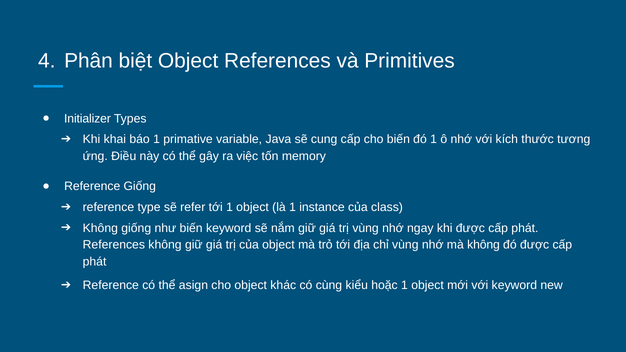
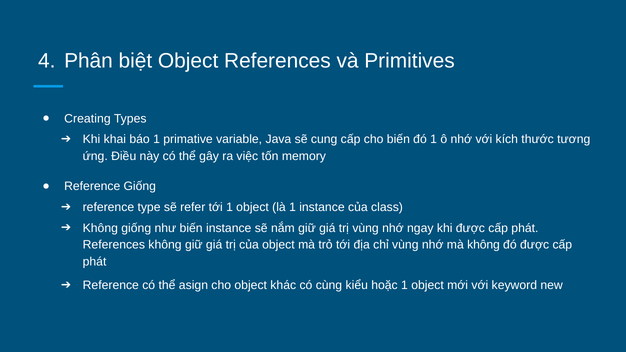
Initializer: Initializer -> Creating (87, 119)
biến keyword: keyword -> instance (229, 228)
